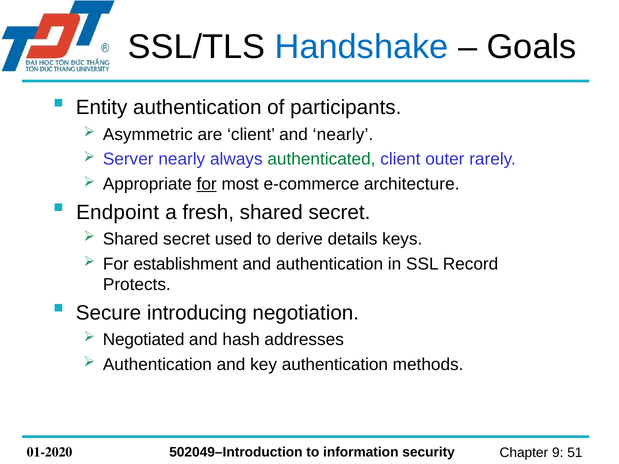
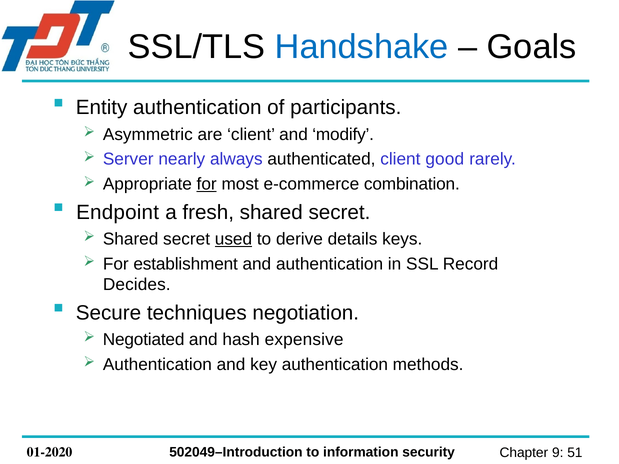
and nearly: nearly -> modify (343, 134)
authenticated colour: green -> black (321, 159)
outer: outer -> good (445, 159)
architecture: architecture -> combination (412, 184)
used underline: none -> present (233, 239)
Protects: Protects -> Decides (137, 285)
introducing: introducing -> techniques (197, 313)
addresses: addresses -> expensive (304, 340)
